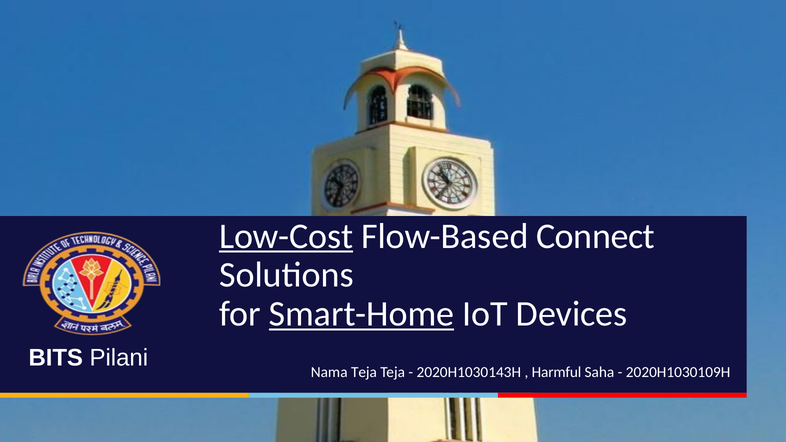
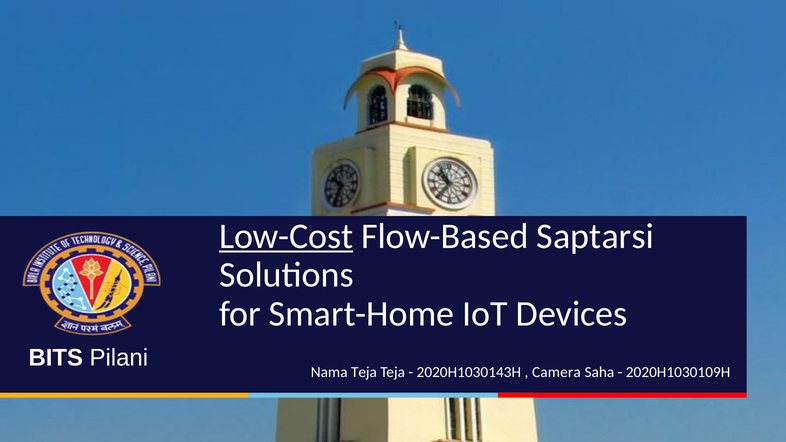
Connect: Connect -> Saptarsi (595, 236)
Smart-Home underline: present -> none (362, 314)
Harmful: Harmful -> Camera (556, 372)
